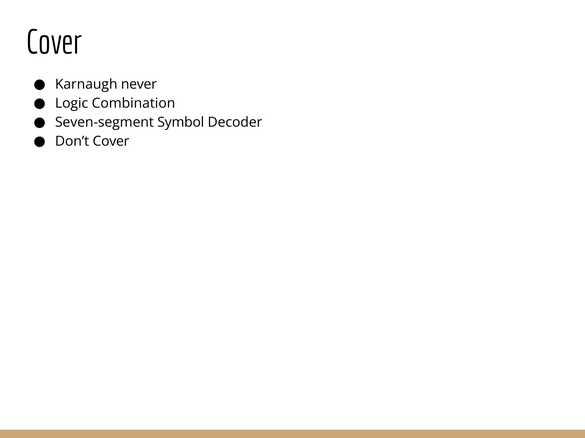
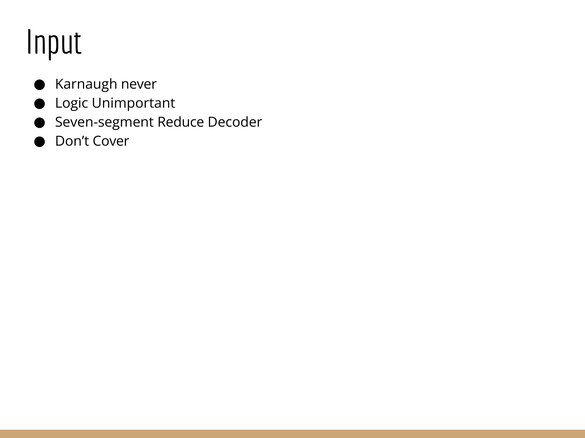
Cover: Cover -> Input (54, 43)
Combination: Combination -> Unimportant (134, 103)
Symbol: Symbol -> Reduce (181, 122)
